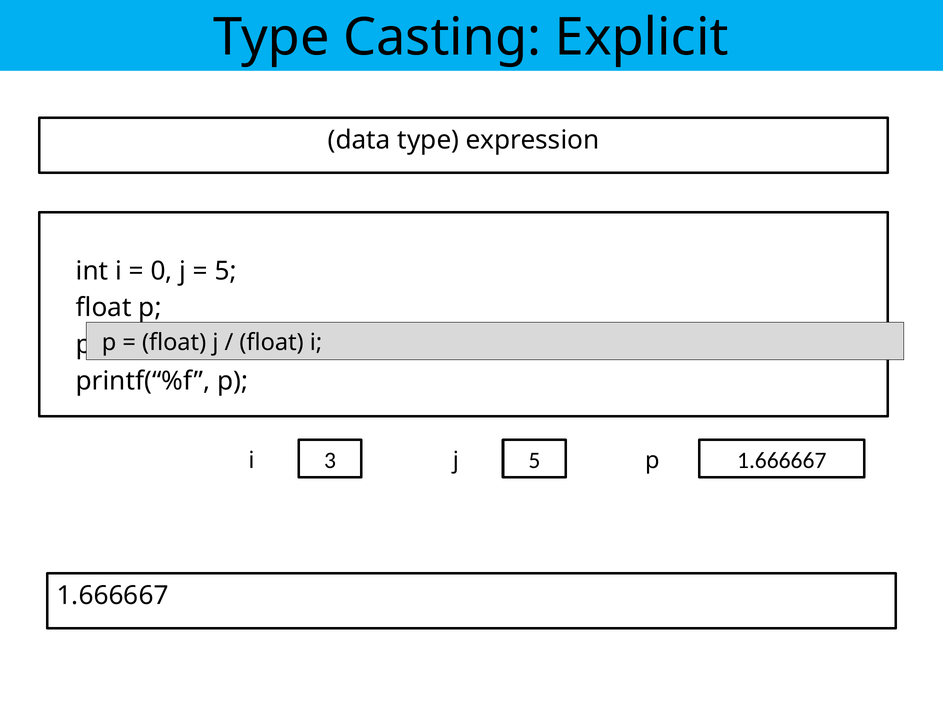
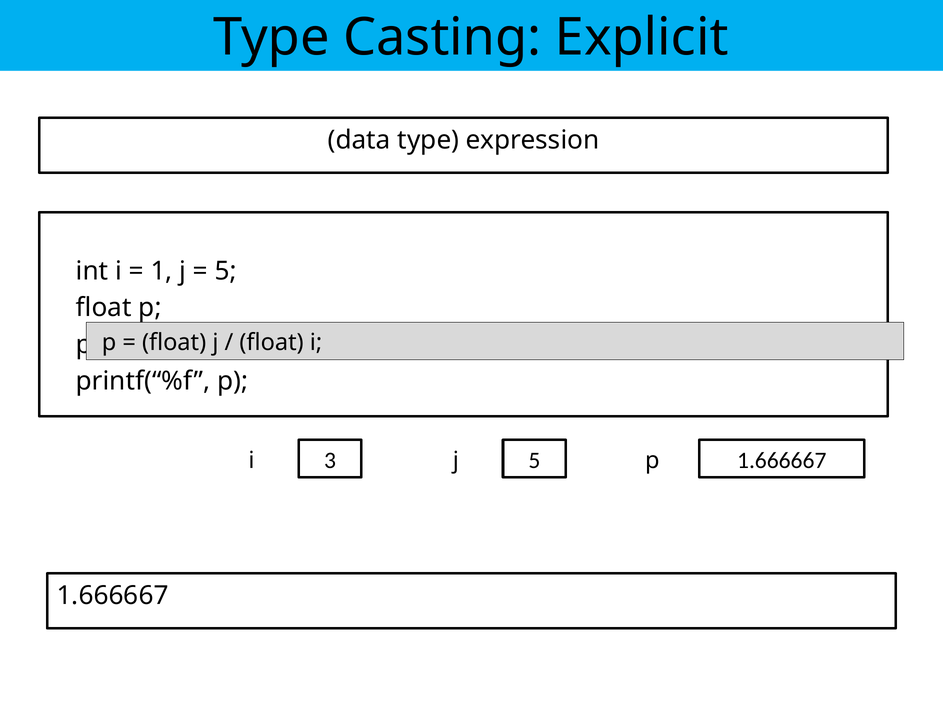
0: 0 -> 1 (162, 271)
